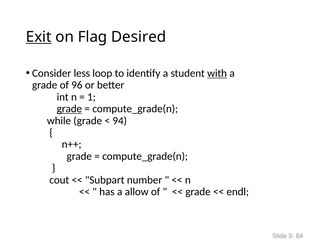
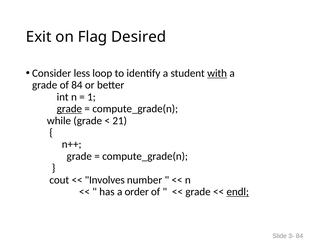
Exit underline: present -> none (39, 37)
of 96: 96 -> 84 (77, 85)
94: 94 -> 21 (120, 121)
Subpart: Subpart -> Involves (105, 180)
allow: allow -> order (137, 192)
endl underline: none -> present (238, 192)
